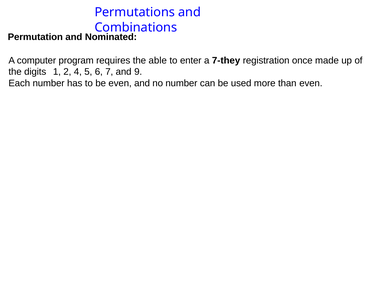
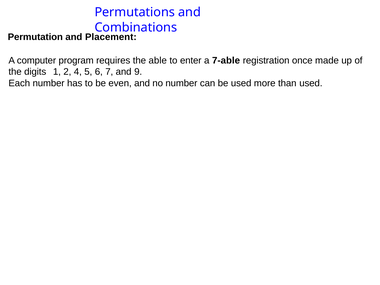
Nominated: Nominated -> Placement (111, 37)
7-they: 7-they -> 7-able (226, 60)
than even: even -> used (311, 83)
